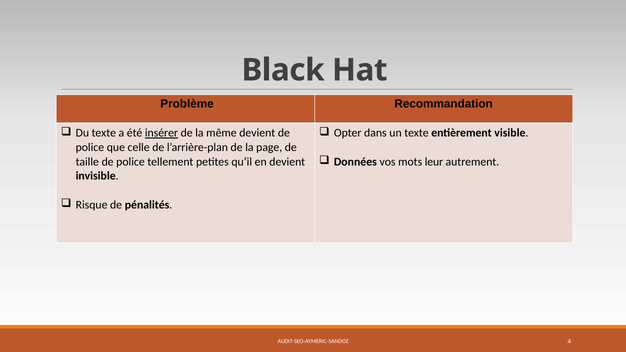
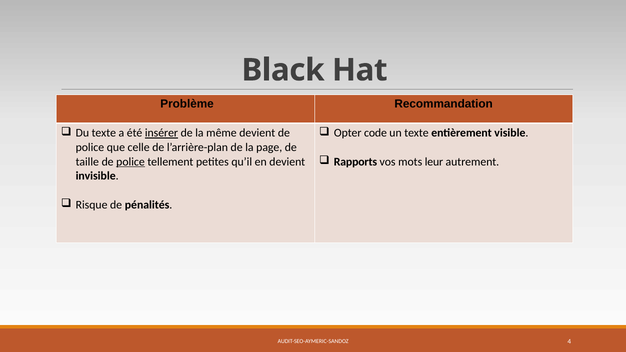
dans: dans -> code (375, 133)
Données: Données -> Rapports (355, 162)
police underline: none -> present (131, 162)
